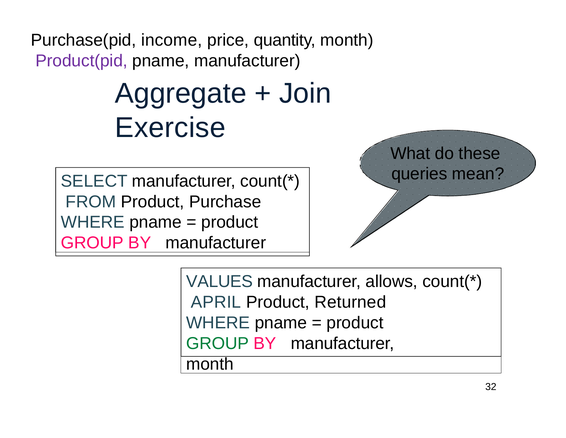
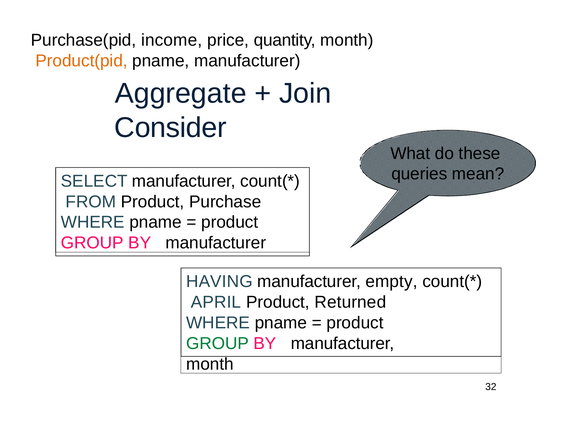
Product(pid colour: purple -> orange (82, 61)
Exercise: Exercise -> Consider (171, 128)
VALUES: VALUES -> HAVING (219, 281)
allows: allows -> empty (392, 281)
